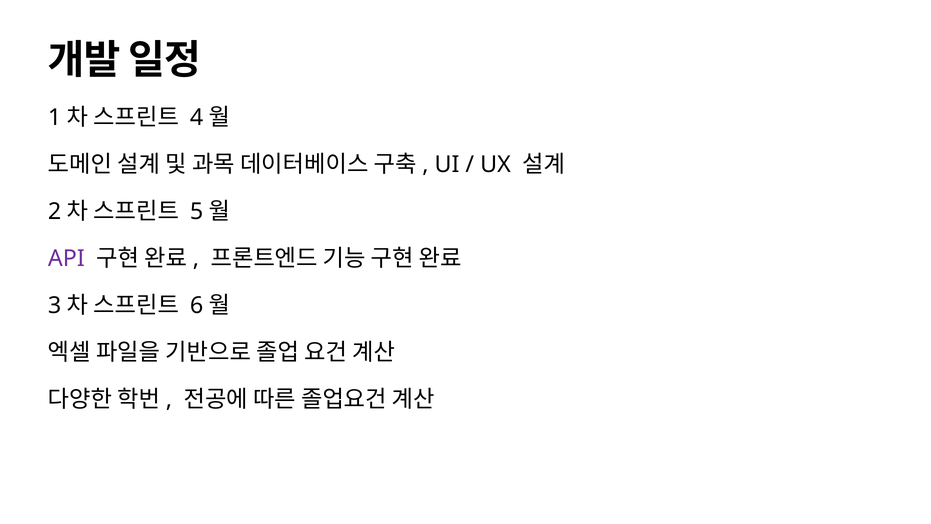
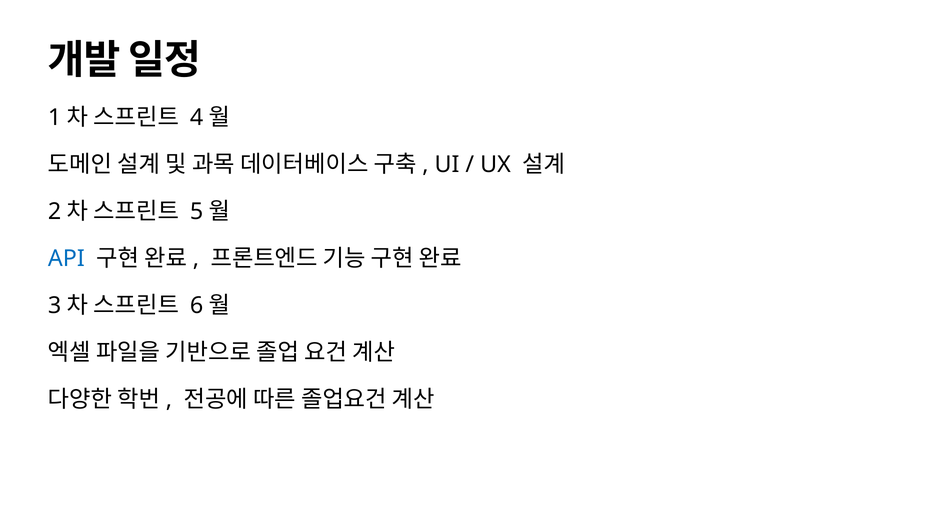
API colour: purple -> blue (66, 259)
